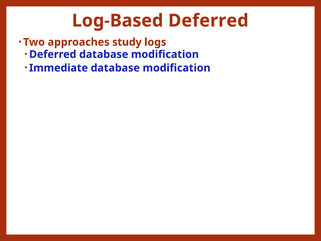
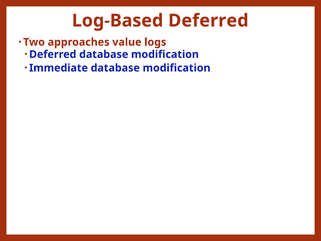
study: study -> value (127, 42)
